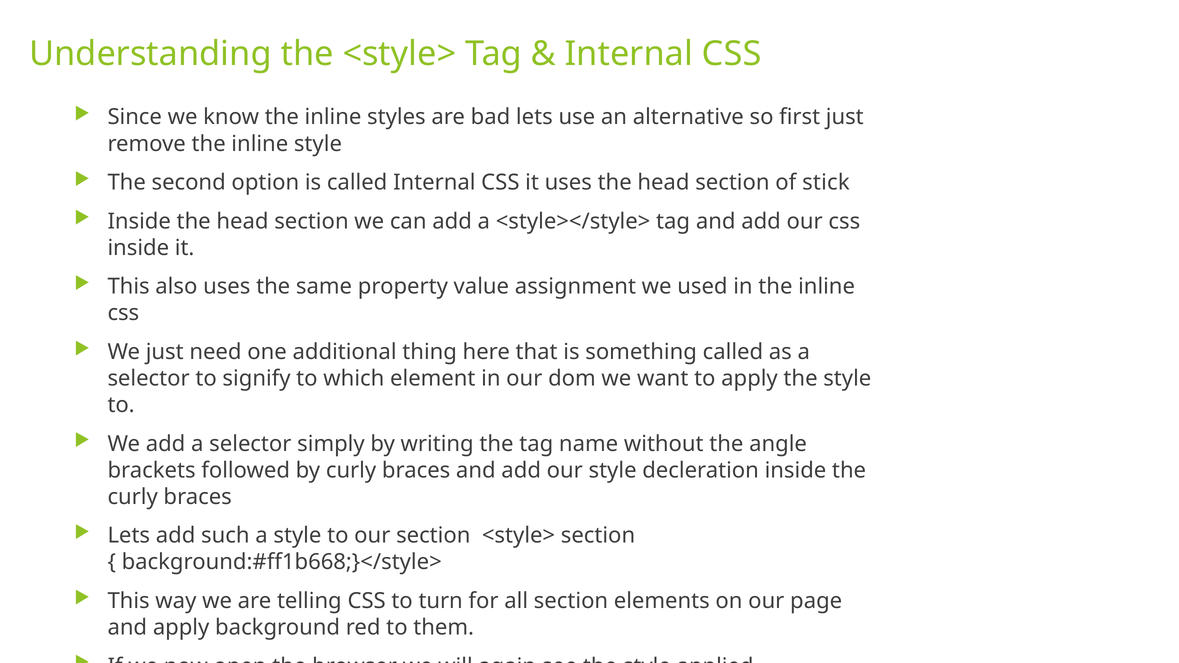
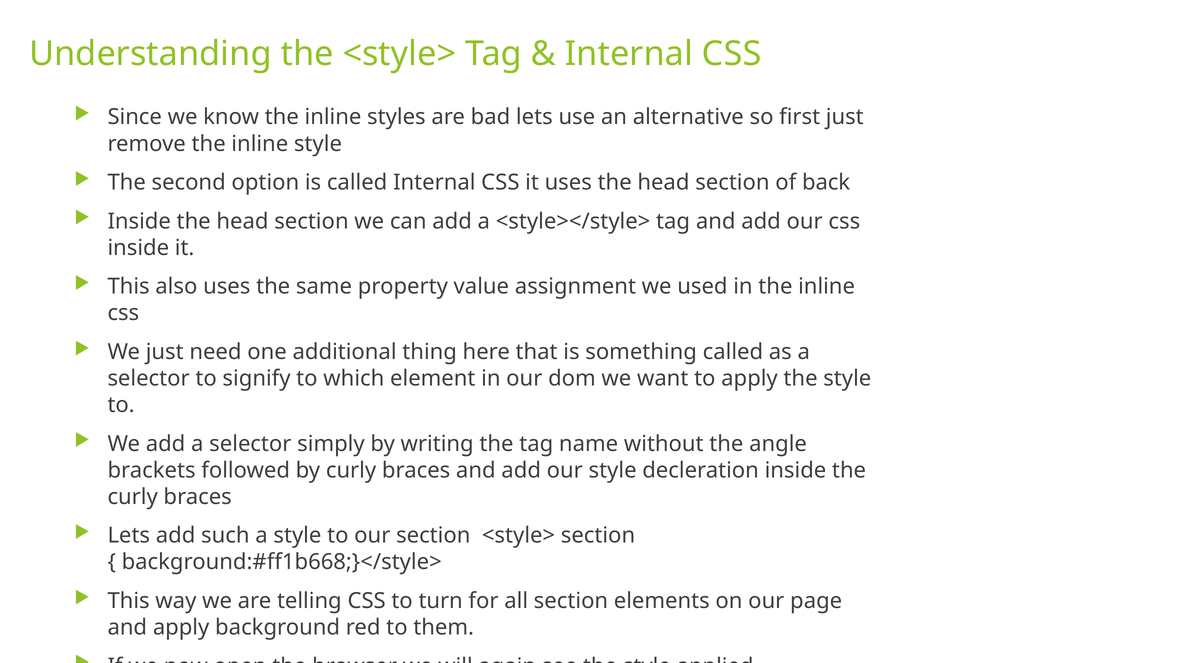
stick: stick -> back (826, 183)
